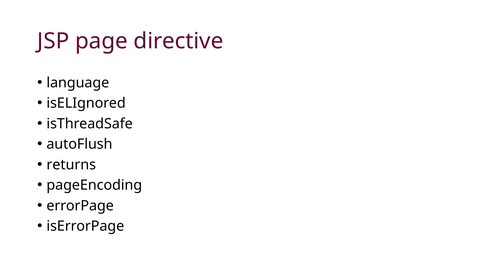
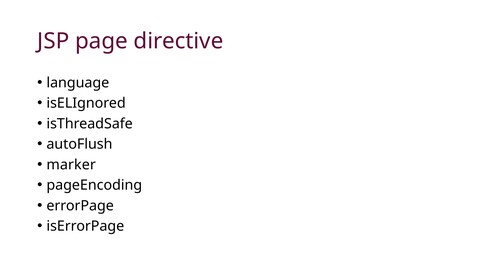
returns: returns -> marker (71, 165)
